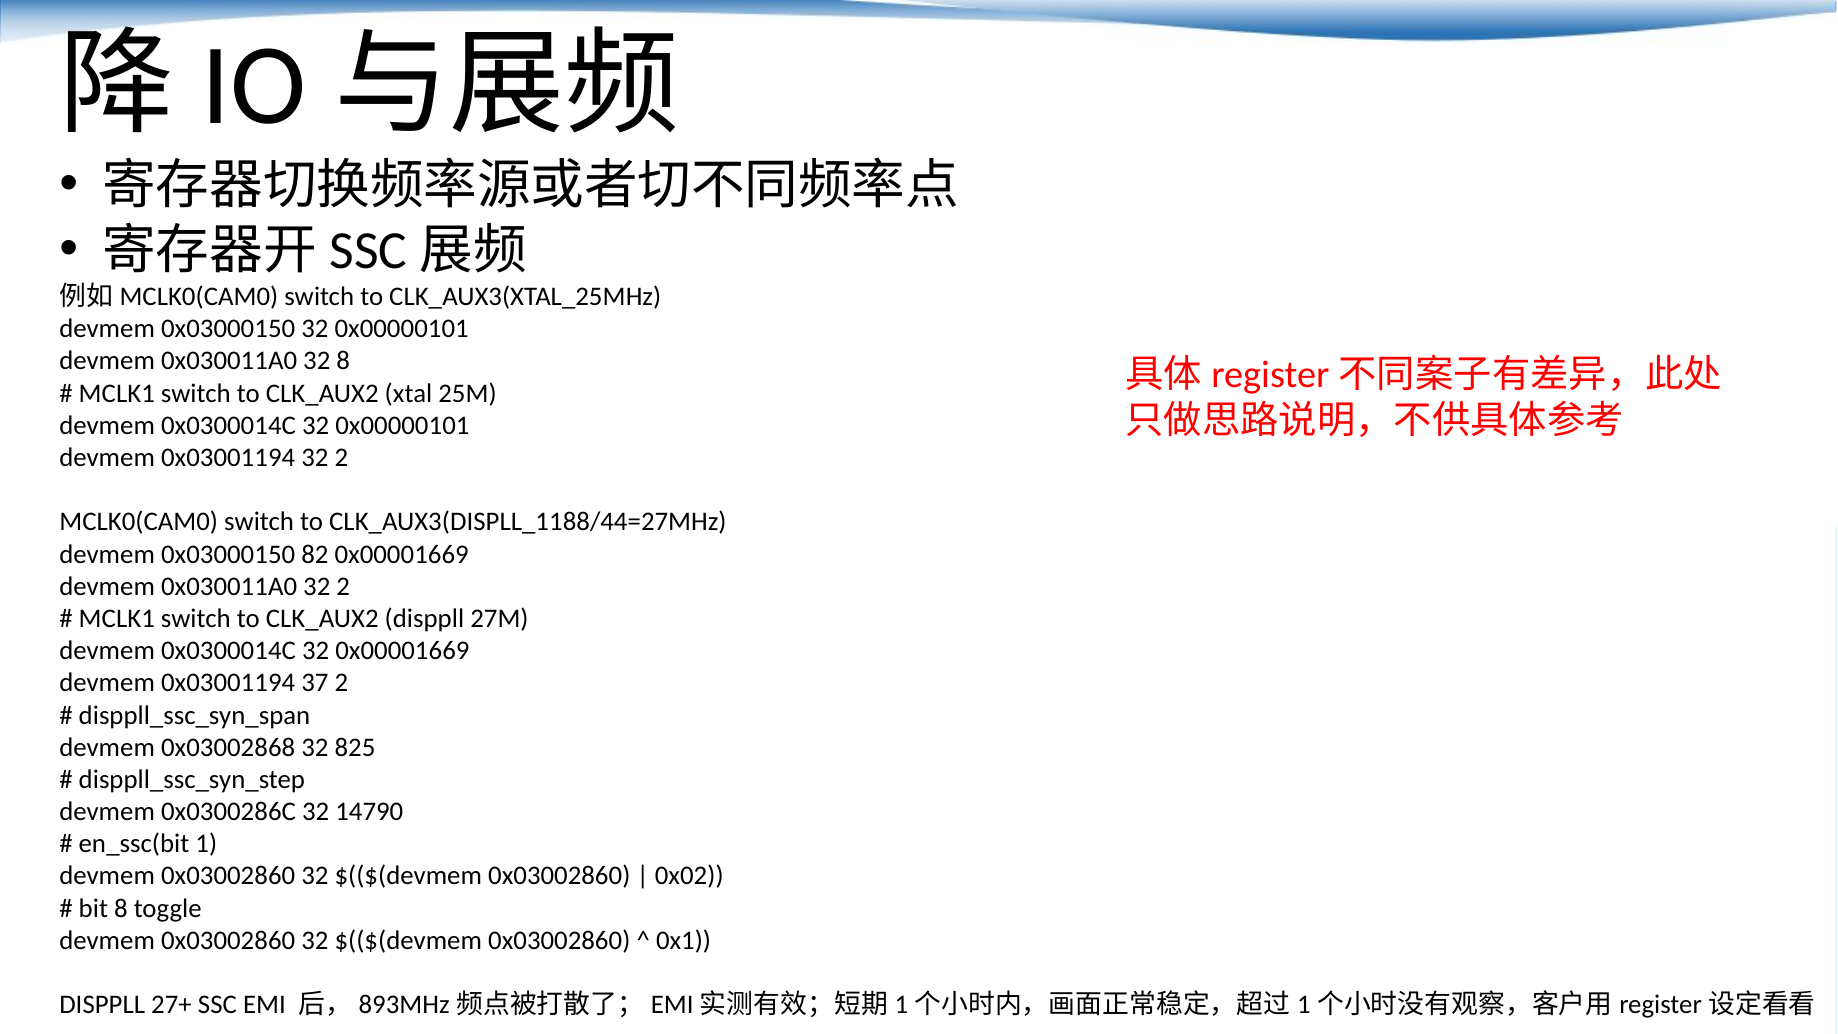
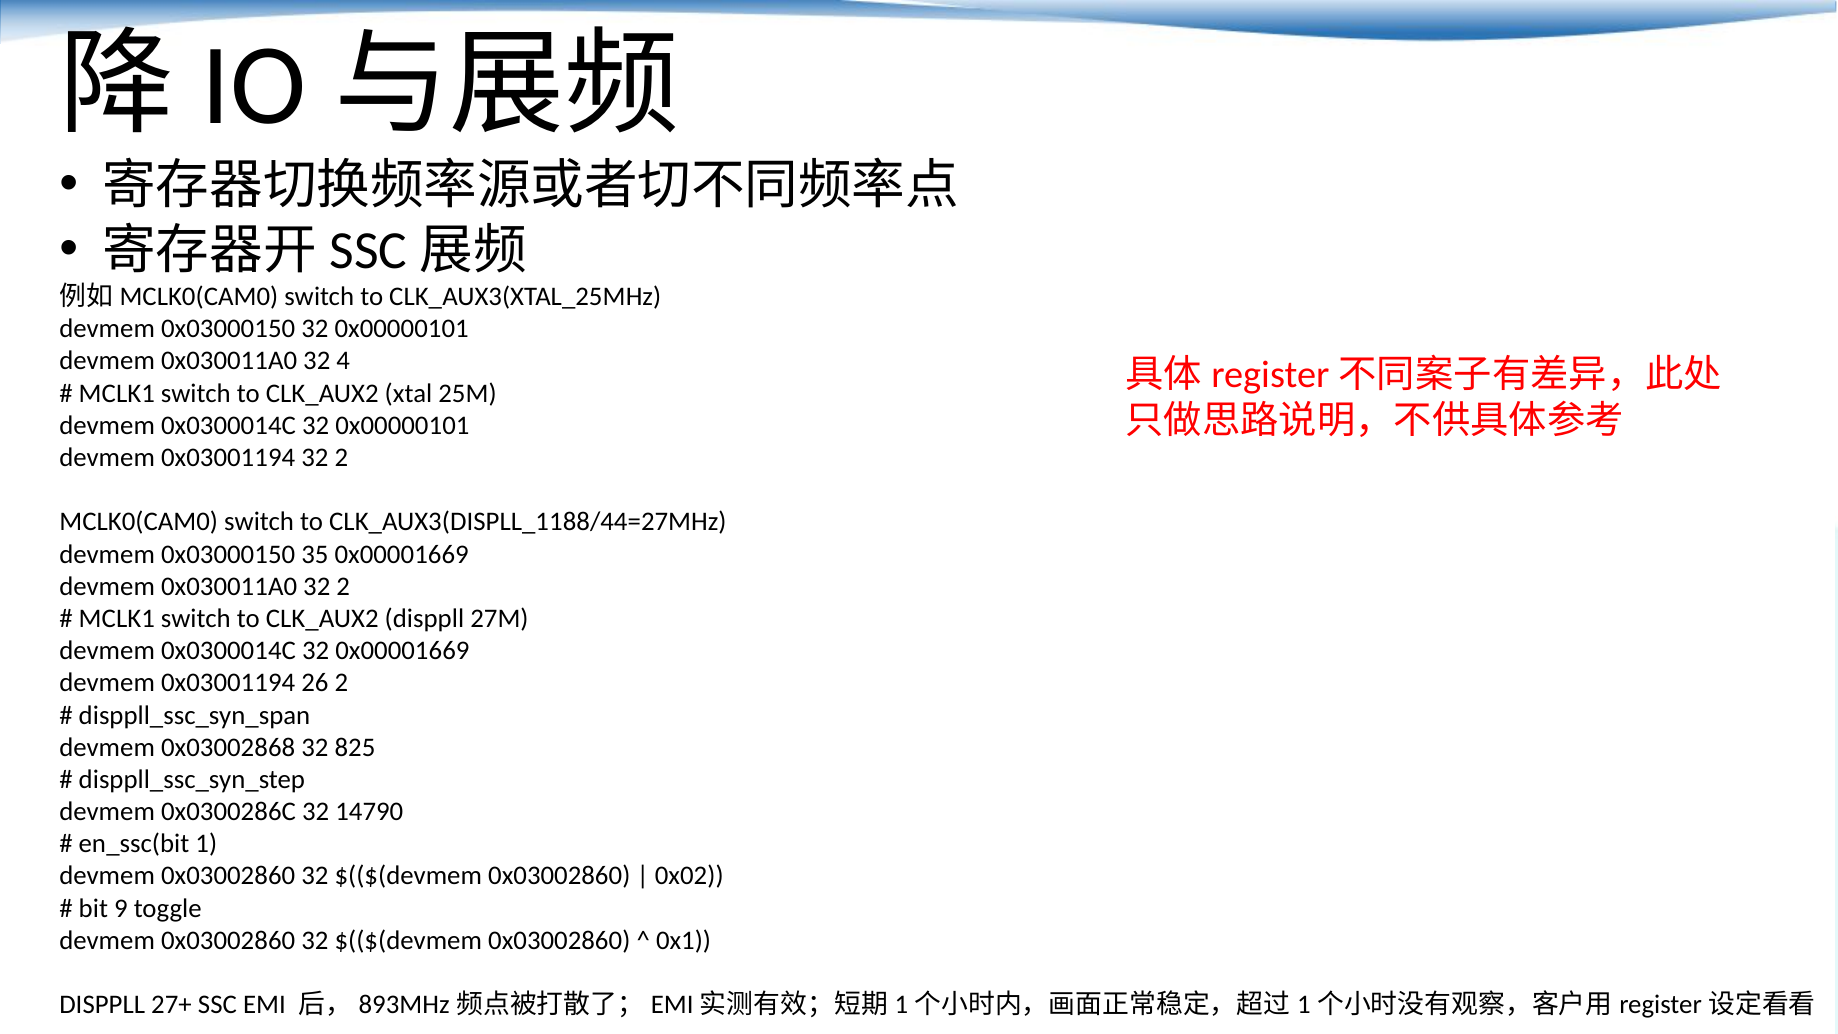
32 8: 8 -> 4 (343, 361)
82: 82 -> 35 (315, 554)
37: 37 -> 26 (315, 683)
bit 8: 8 -> 9 (121, 908)
